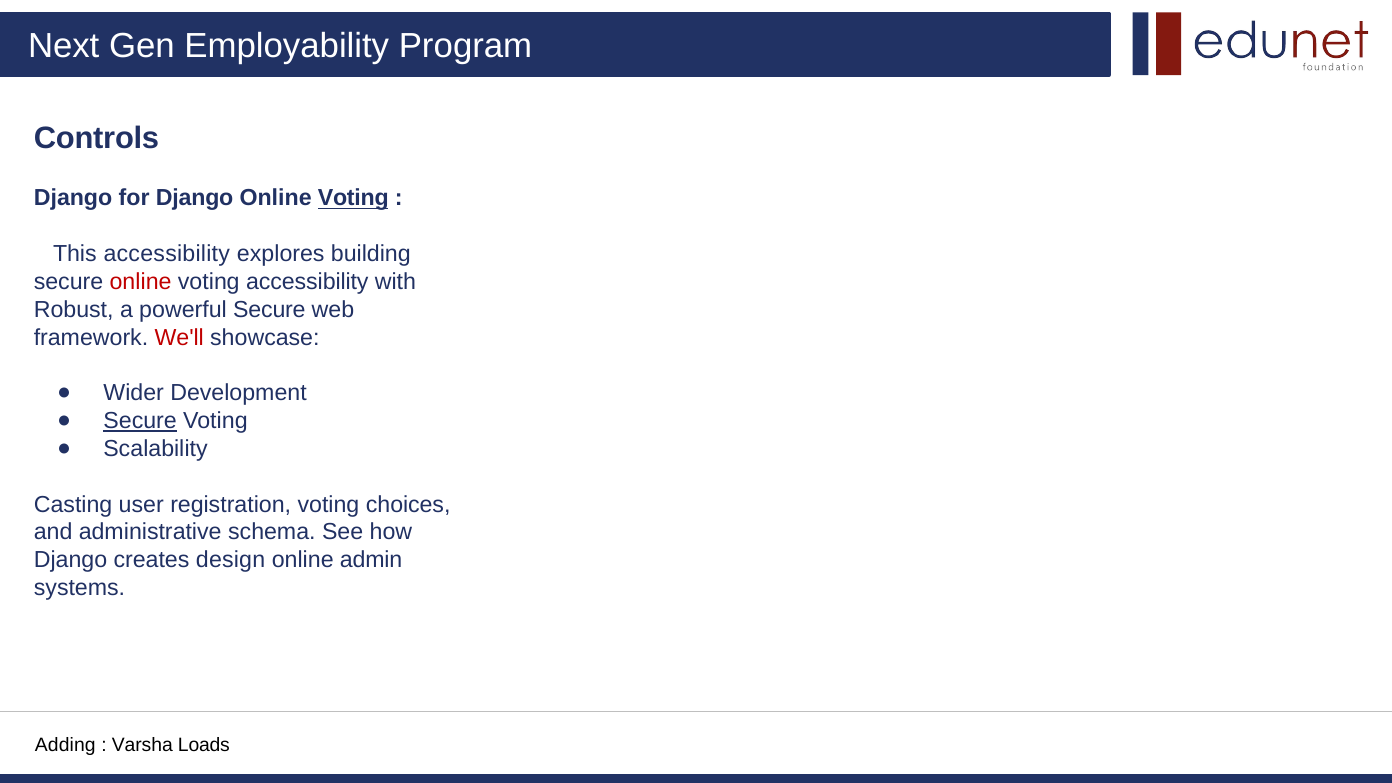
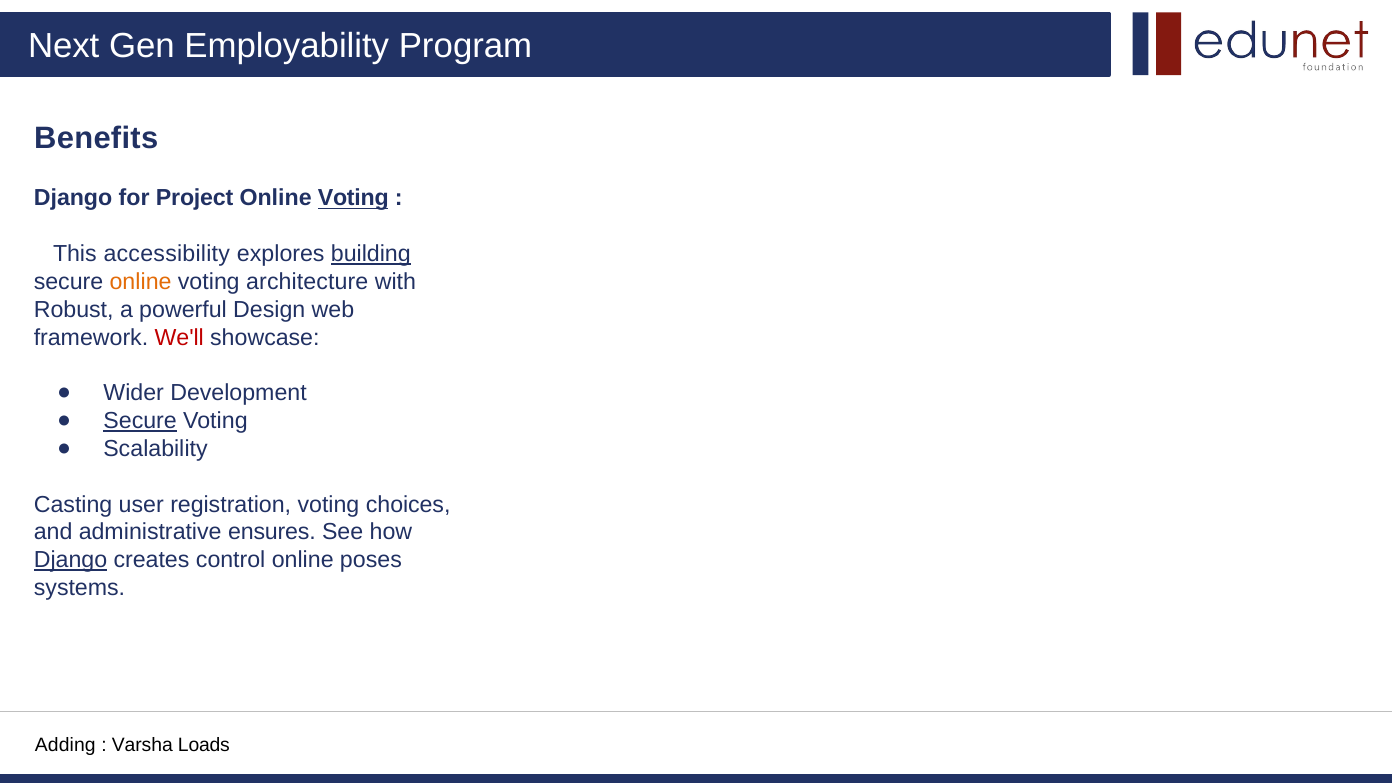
Controls: Controls -> Benefits (96, 138)
for Django: Django -> Project (195, 198)
building underline: none -> present (371, 254)
online colour: red -> orange (141, 282)
voting accessibility: accessibility -> architecture (307, 282)
powerful Secure: Secure -> Design (269, 310)
schema: schema -> ensures (272, 532)
Django underline: none -> present (71, 560)
design: design -> control (231, 560)
admin: admin -> poses (371, 560)
